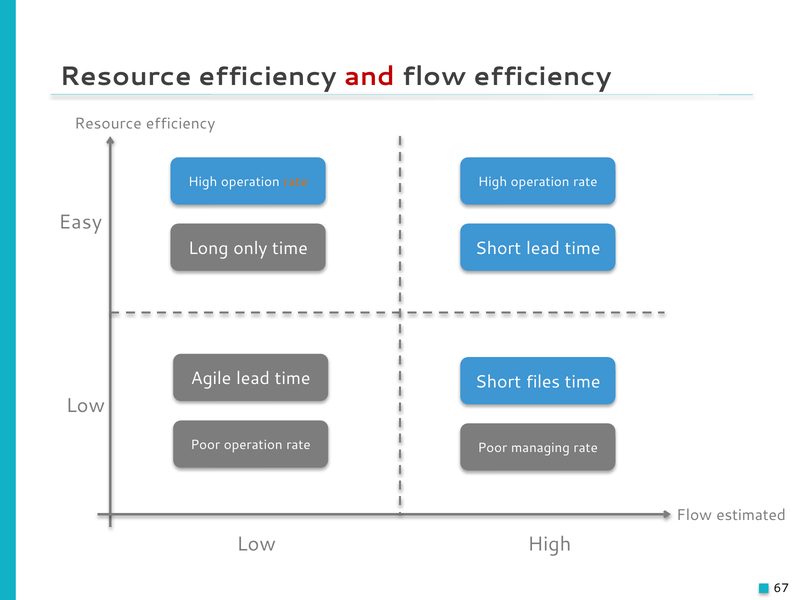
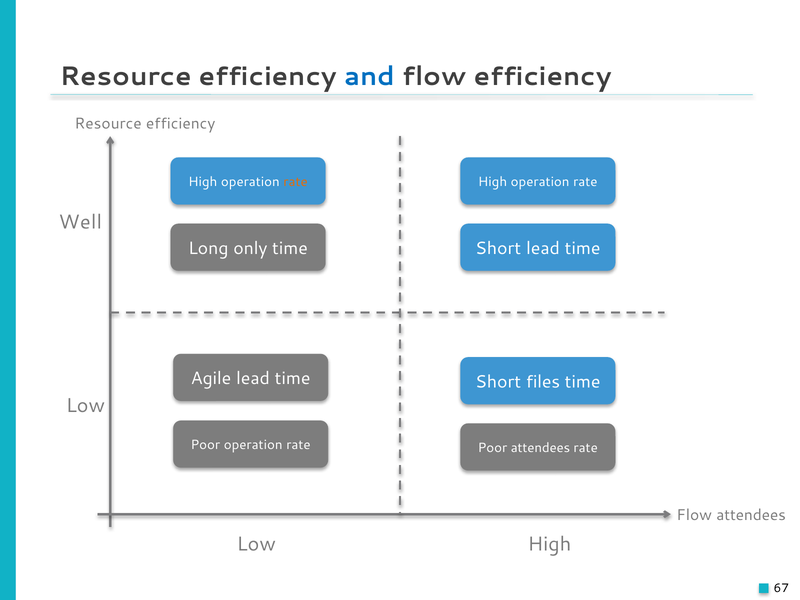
and colour: red -> blue (370, 76)
Easy: Easy -> Well (80, 222)
Poor managing: managing -> attendees (540, 448)
Flow estimated: estimated -> attendees (751, 515)
